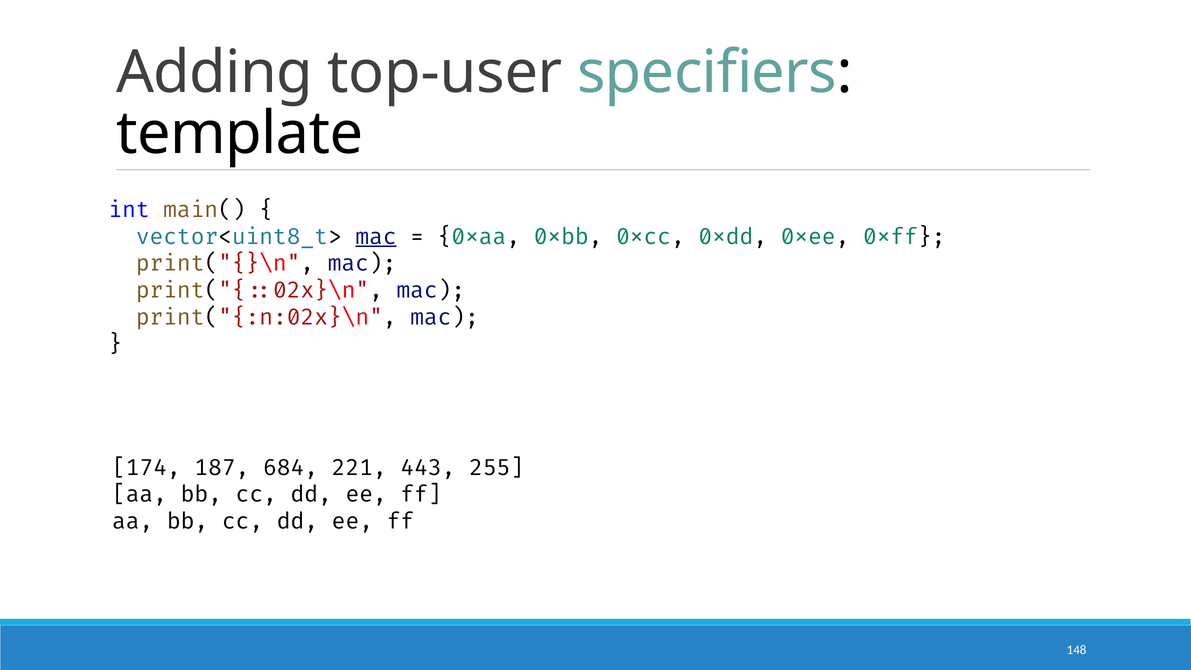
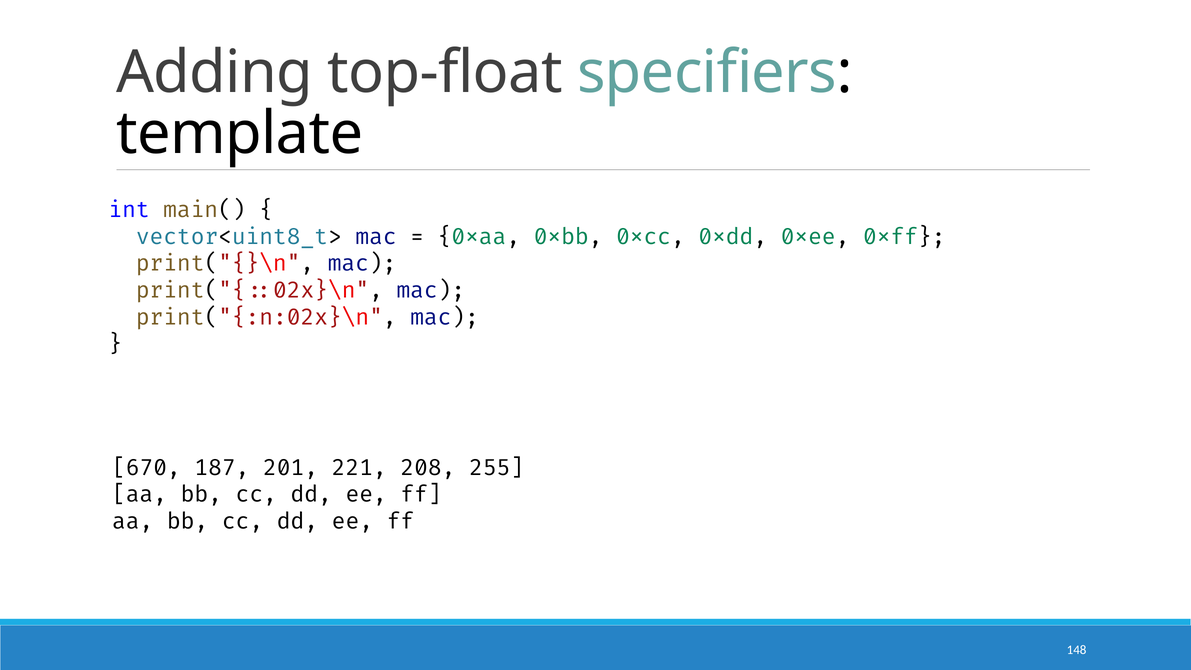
top-user: top-user -> top-float (445, 73)
mac underline: present -> none (376, 237)
174: 174 -> 670 (146, 468)
684: 684 -> 201 (291, 468)
443: 443 -> 208 (428, 468)
